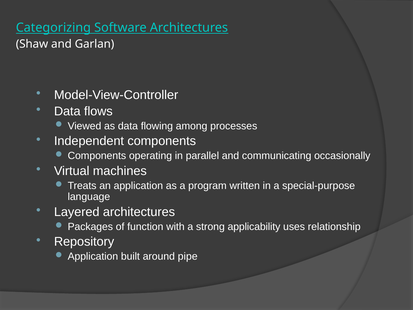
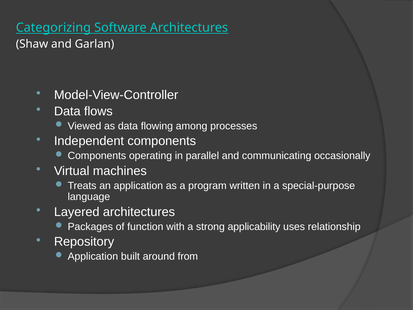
pipe: pipe -> from (188, 256)
